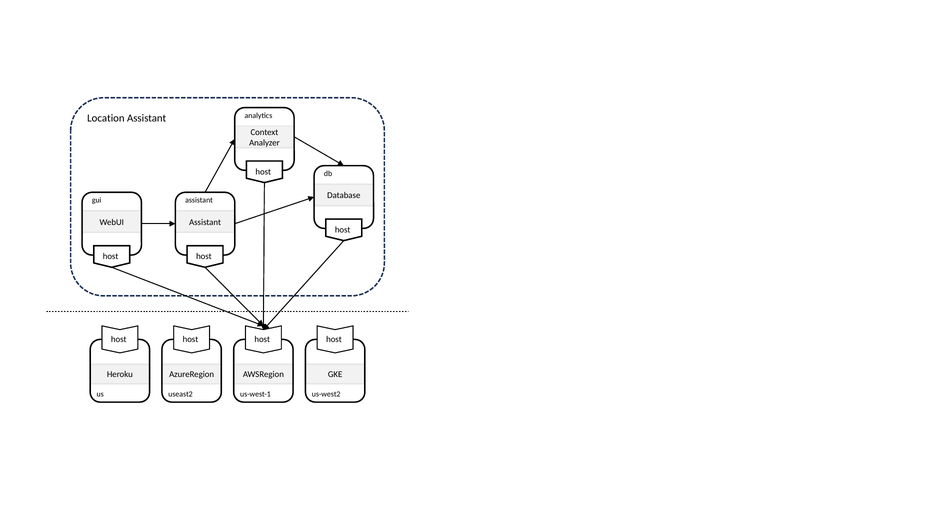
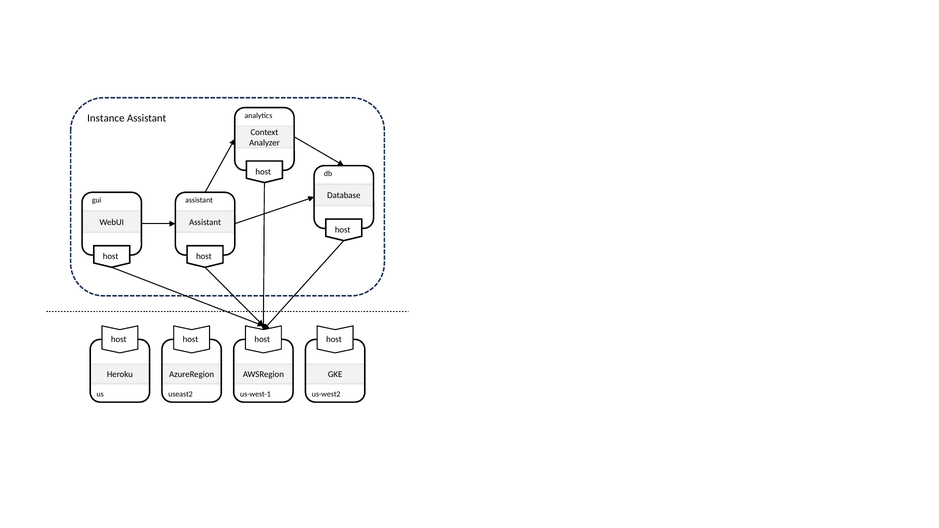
Location: Location -> Instance (106, 118)
